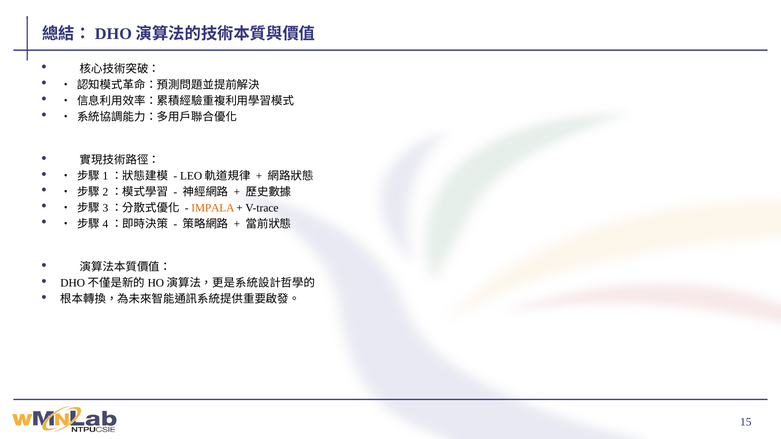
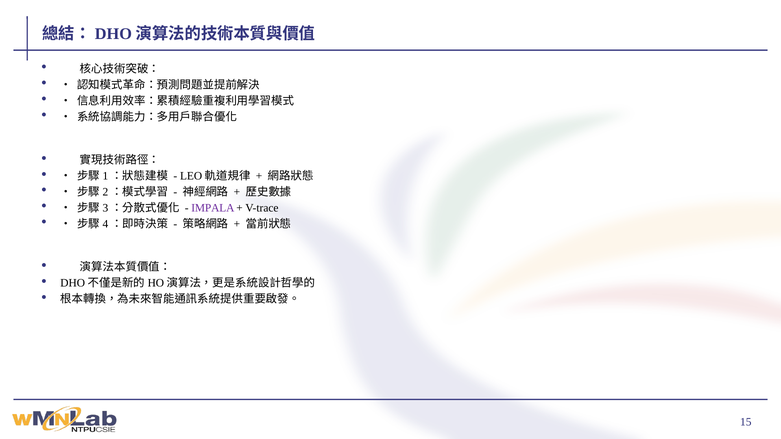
IMPALA colour: orange -> purple (213, 208)
